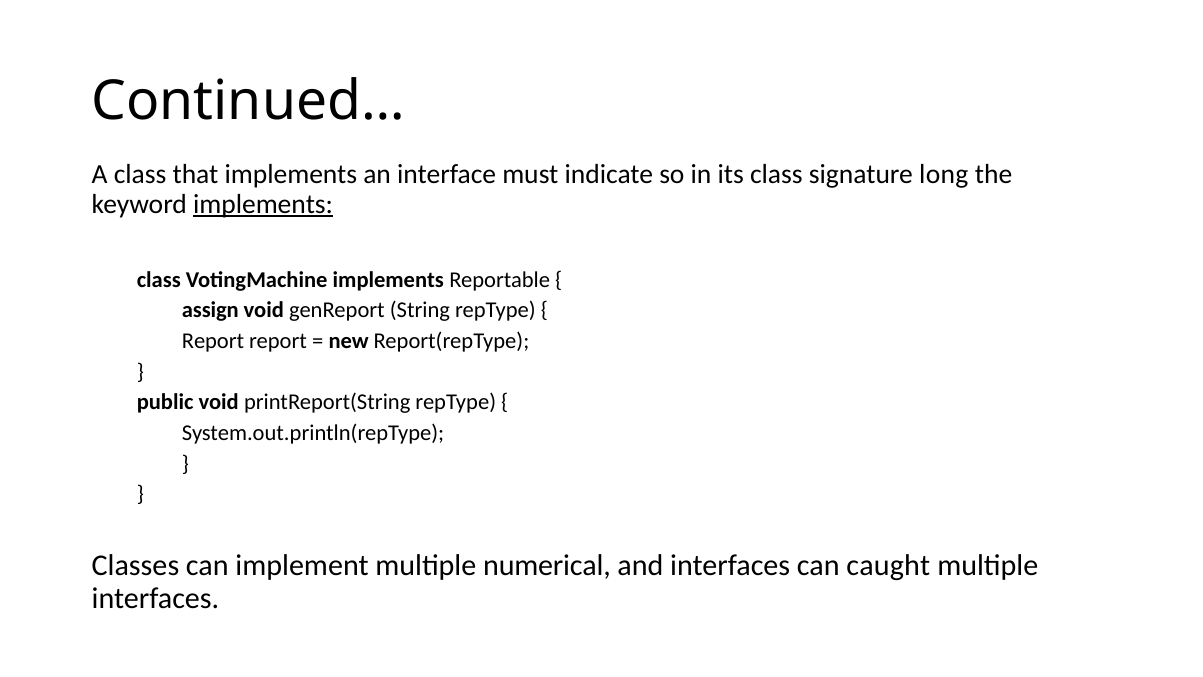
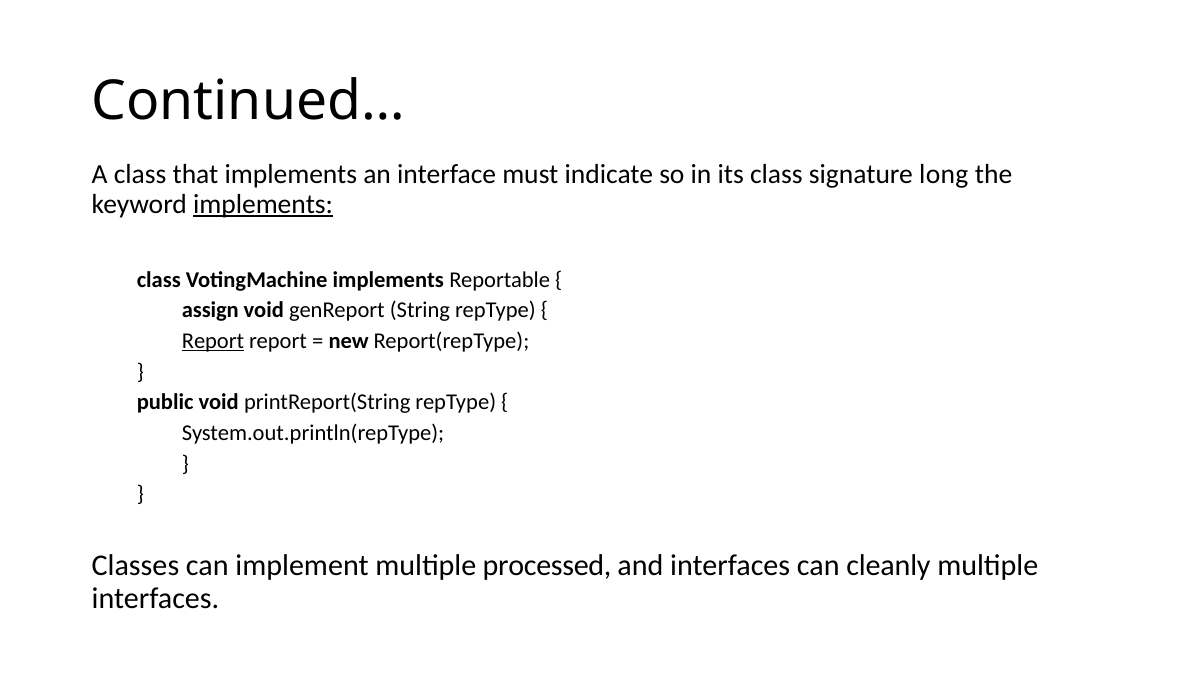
Report underline: none -> present (213, 341)
numerical: numerical -> processed (547, 566)
caught: caught -> cleanly (889, 566)
